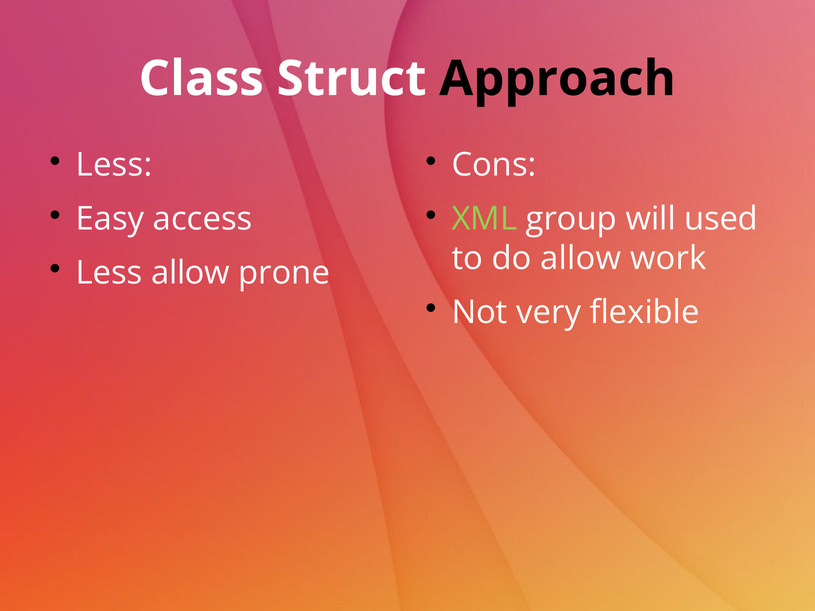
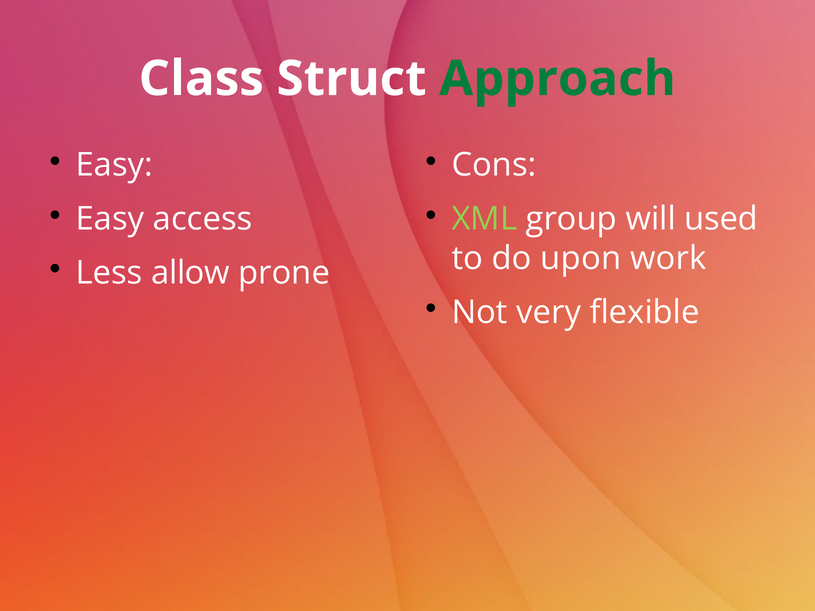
Approach colour: black -> green (558, 79)
Less: Less -> Easy (114, 165)
do allow: allow -> upon (581, 258)
